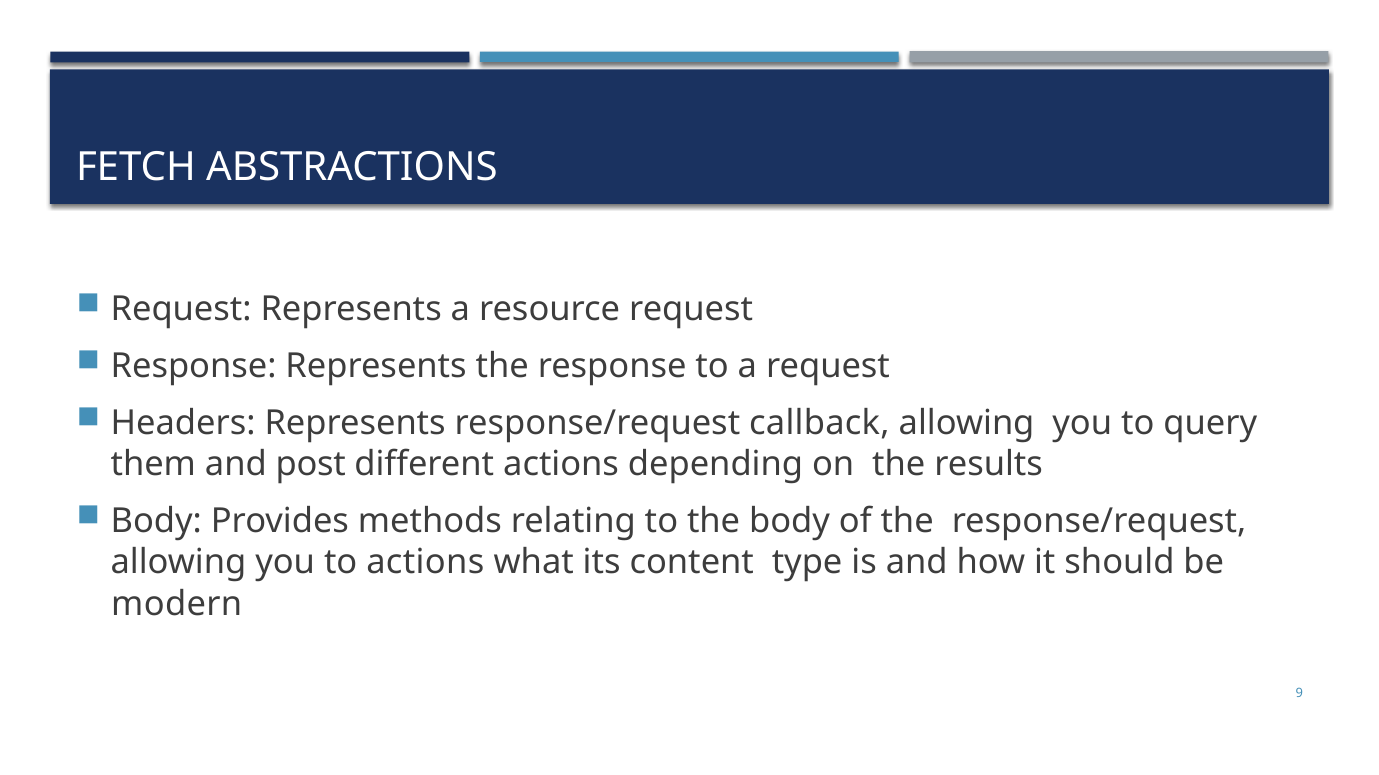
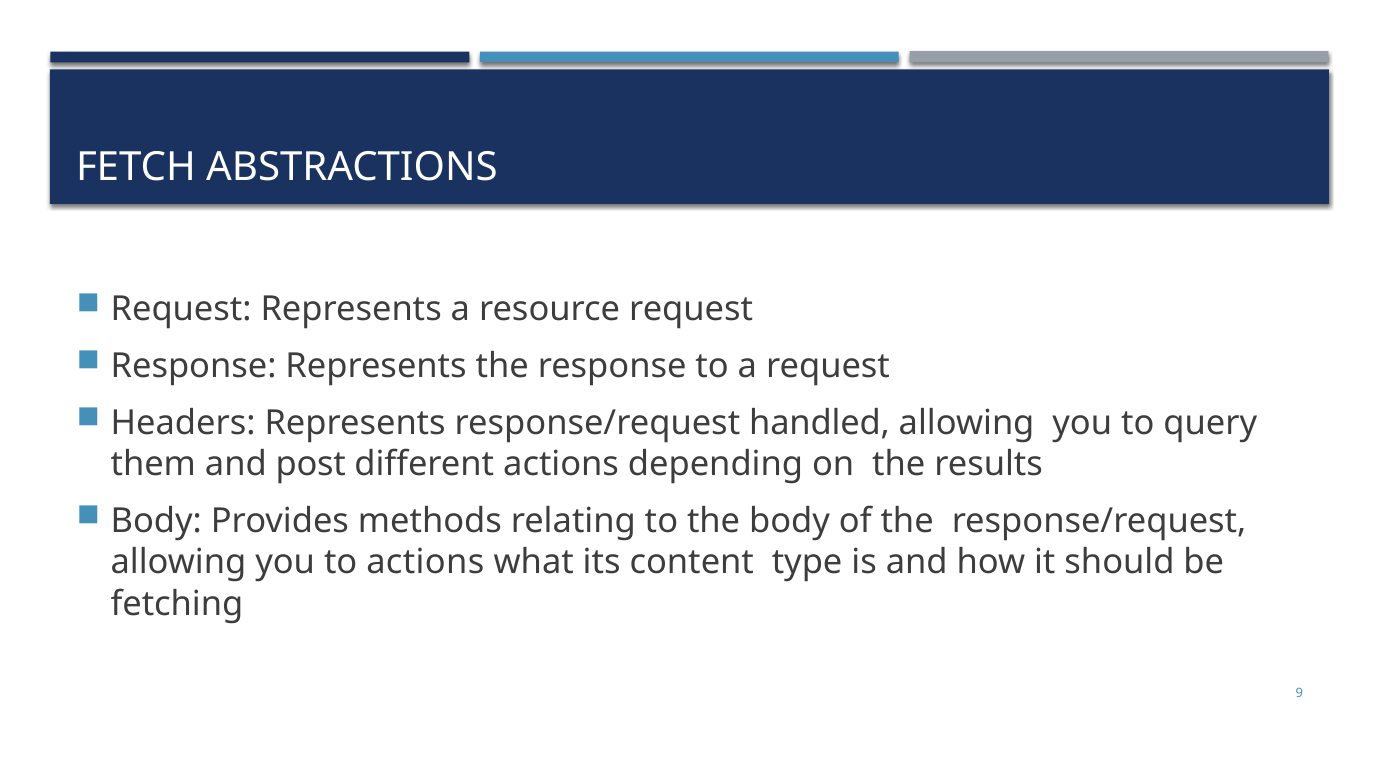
callback: callback -> handled (820, 423)
modern: modern -> fetching (177, 604)
